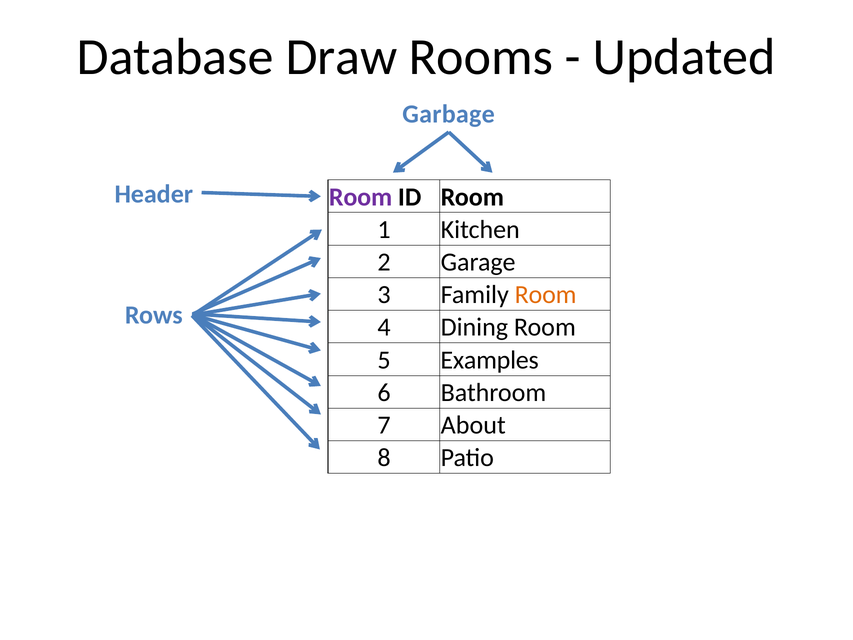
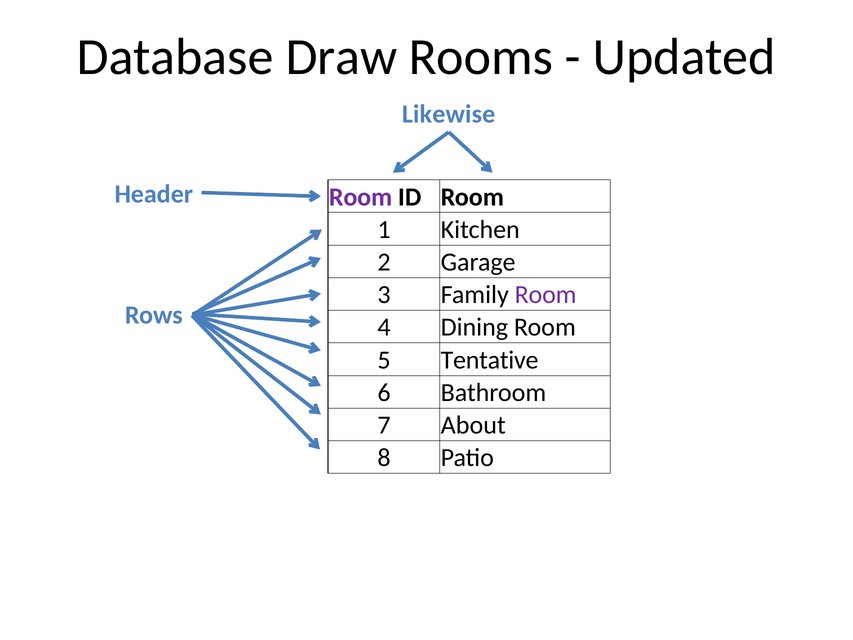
Garbage: Garbage -> Likewise (449, 114)
Room colour: orange -> purple (546, 295)
Examples: Examples -> Tentative (490, 360)
